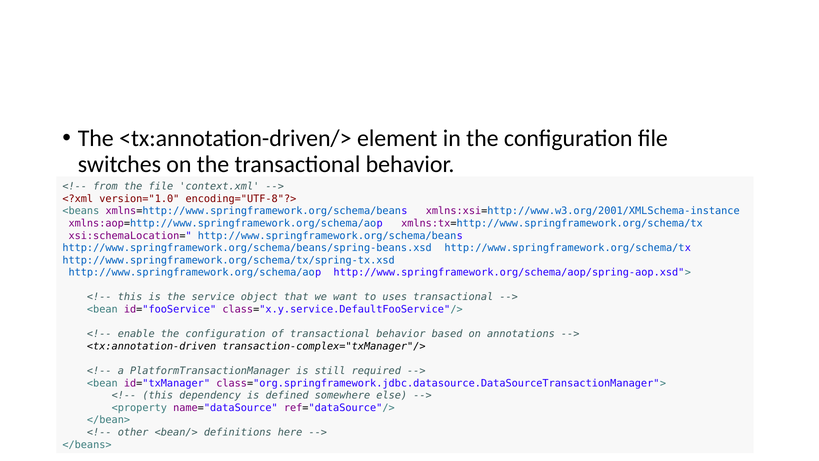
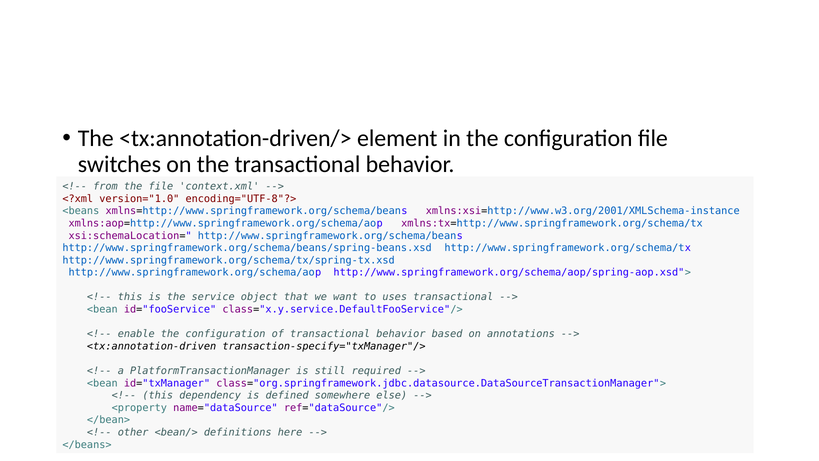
transaction-complex="txManager"/>: transaction-complex="txManager"/> -> transaction-specify="txManager"/> (324, 346)
